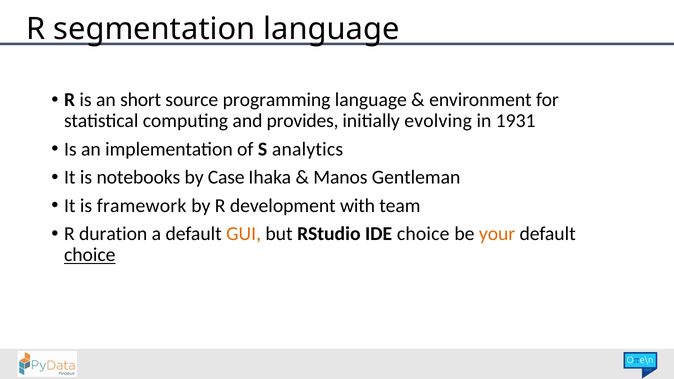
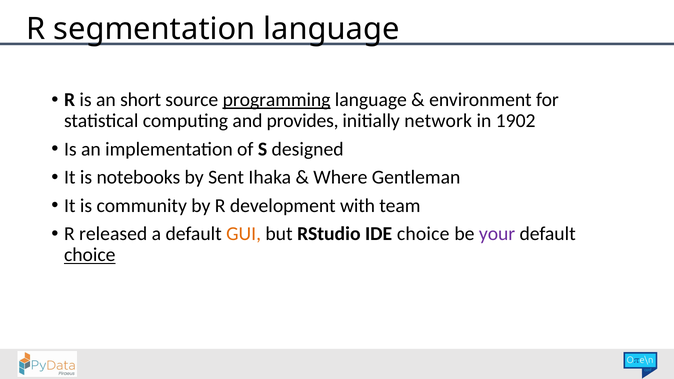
programming underline: none -> present (277, 100)
evolving: evolving -> network (438, 121)
1931: 1931 -> 1902 (516, 121)
analytics: analytics -> designed (308, 149)
Case: Case -> Sent (226, 177)
Manos: Manos -> Where (340, 177)
framework: framework -> community (142, 206)
duration: duration -> released (113, 234)
your colour: orange -> purple (497, 234)
